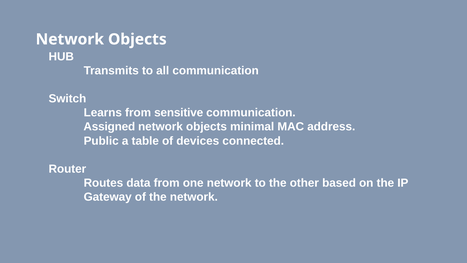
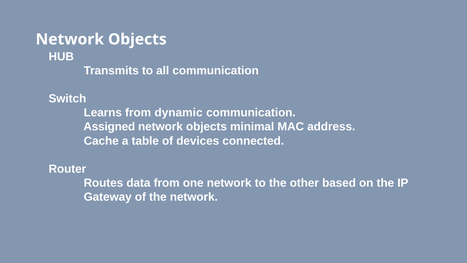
sensitive: sensitive -> dynamic (179, 113)
Public: Public -> Cache (101, 141)
